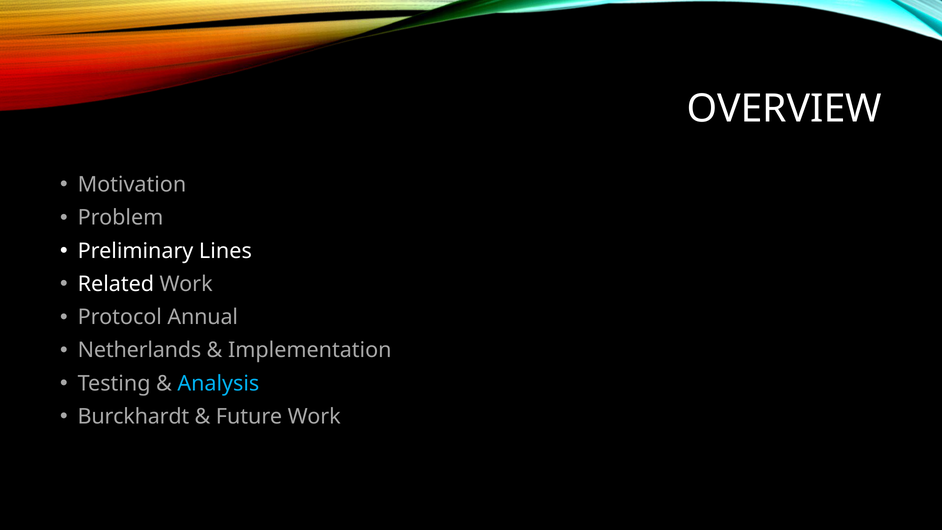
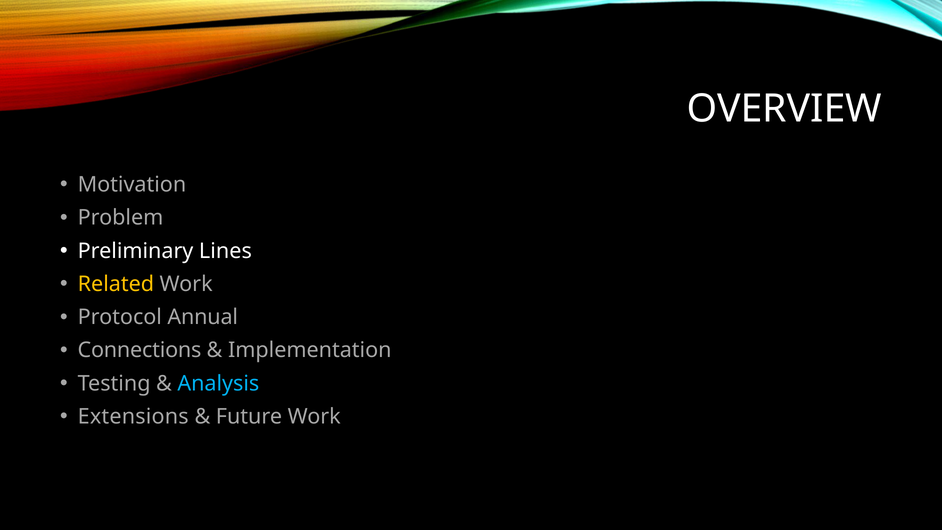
Related colour: white -> yellow (116, 284)
Netherlands: Netherlands -> Connections (140, 350)
Burckhardt: Burckhardt -> Extensions (133, 416)
